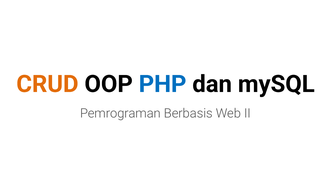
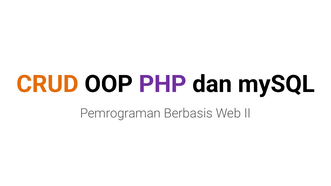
PHP colour: blue -> purple (163, 84)
